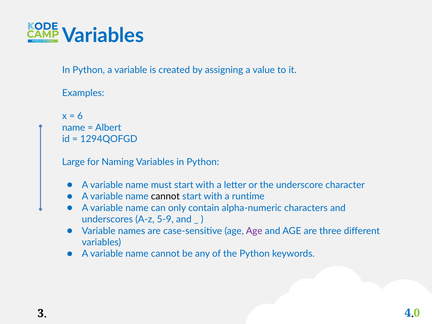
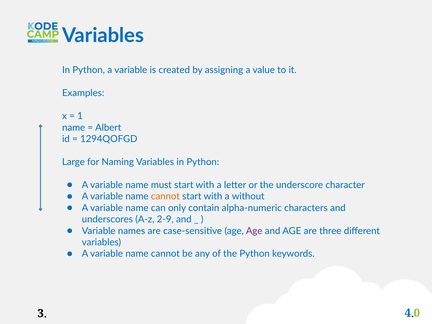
6: 6 -> 1 (80, 116)
cannot colour: black -> orange (165, 196)
runtime: runtime -> without (248, 196)
5-9: 5-9 -> 2-9 (165, 219)
